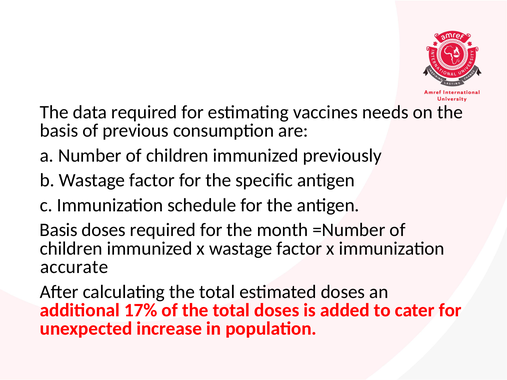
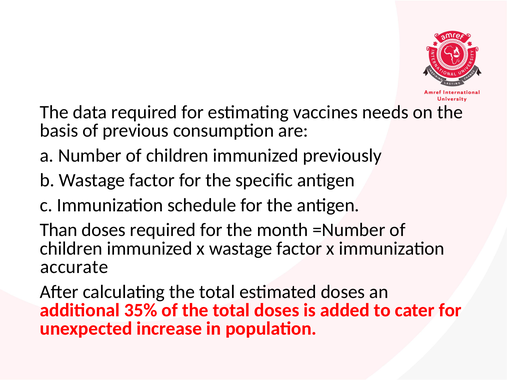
Basis: Basis -> Than (59, 230)
17%: 17% -> 35% (141, 310)
